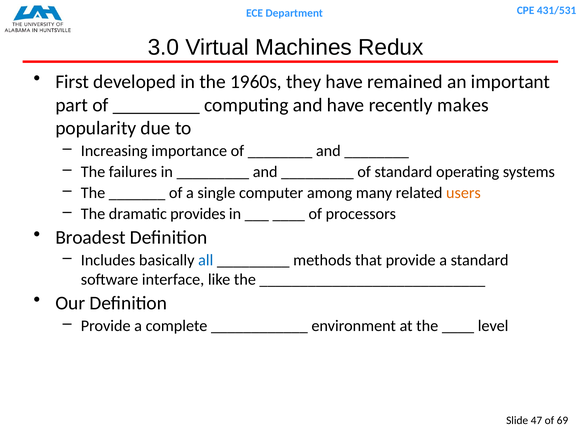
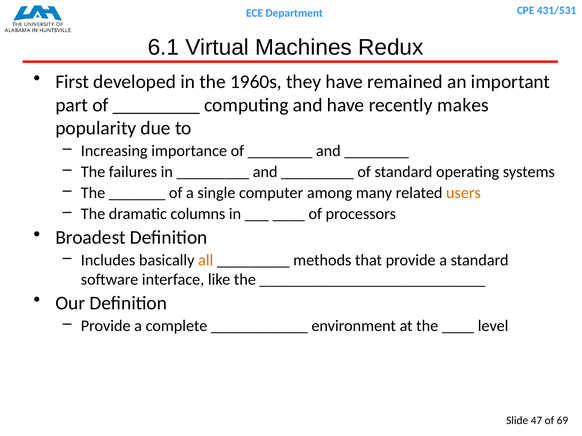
3.0: 3.0 -> 6.1 (163, 47)
provides: provides -> columns (198, 214)
all colour: blue -> orange (206, 260)
